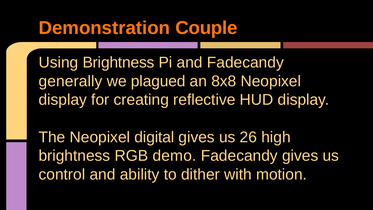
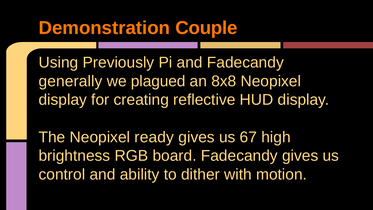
Using Brightness: Brightness -> Previously (118, 62)
digital: digital -> ready (154, 137)
26: 26 -> 67 (248, 137)
demo: demo -> board (175, 156)
